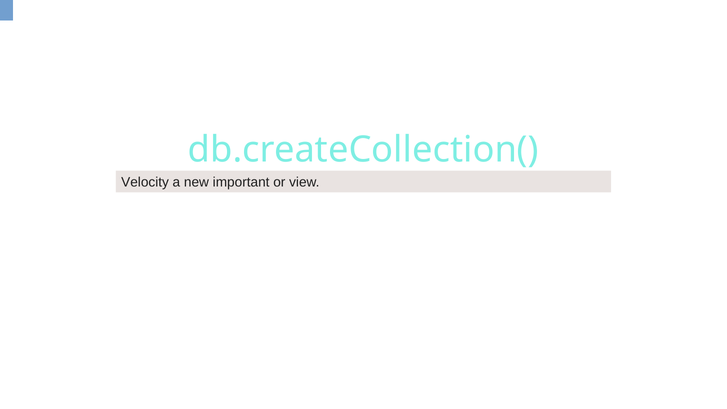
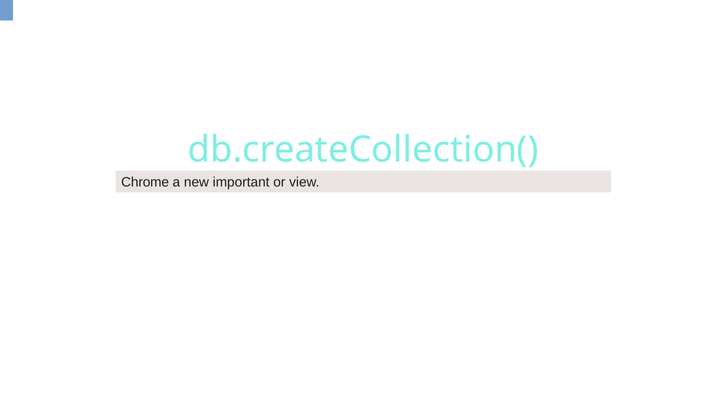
Velocity: Velocity -> Chrome (145, 182)
